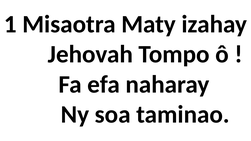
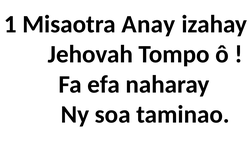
Maty: Maty -> Anay (148, 24)
